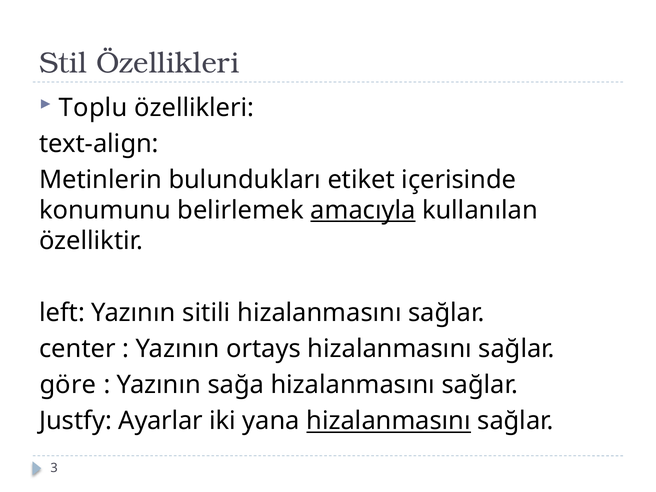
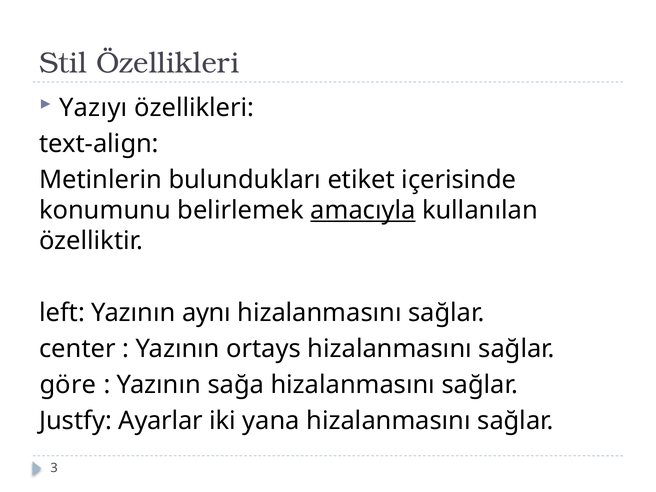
Toplu: Toplu -> Yazıyı (93, 108)
sitili: sitili -> aynı (207, 313)
hizalanmasını underline: present -> none (389, 421)
